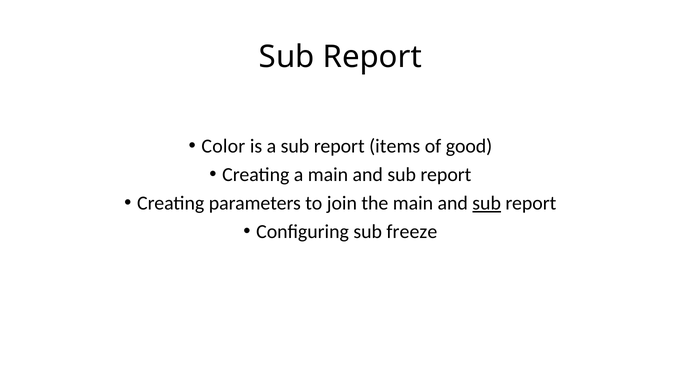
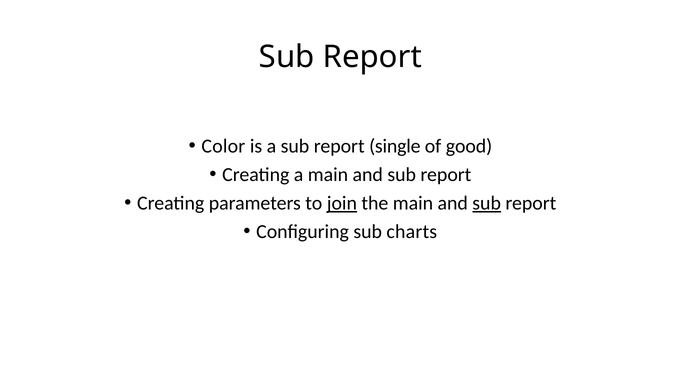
items: items -> single (395, 146)
join underline: none -> present (342, 203)
freeze: freeze -> charts (412, 232)
